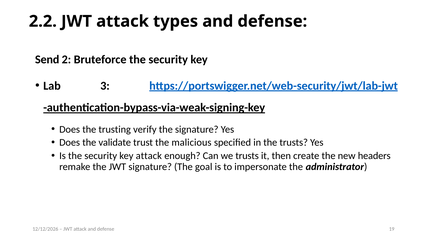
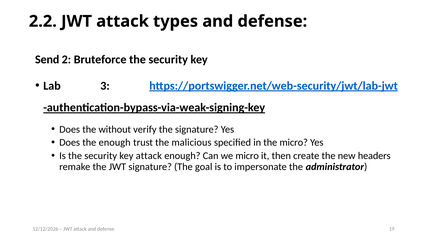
trusting: trusting -> without (115, 130)
the validate: validate -> enough (115, 143)
the trusts: trusts -> micro (294, 143)
we trusts: trusts -> micro (247, 156)
